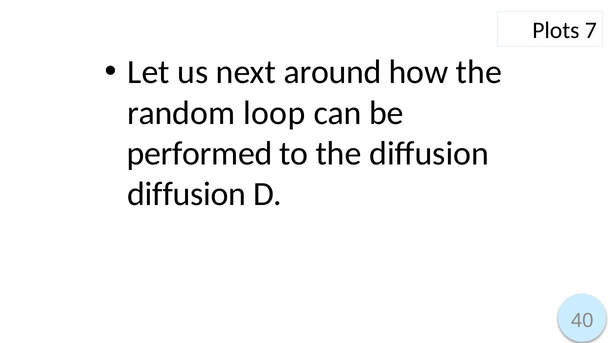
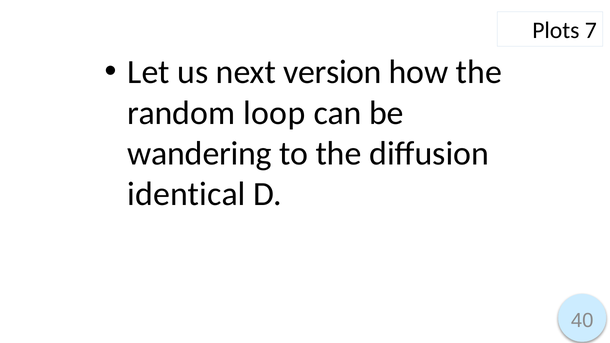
around: around -> version (332, 72)
performed: performed -> wandering (200, 154)
diffusion: diffusion -> identical (187, 194)
